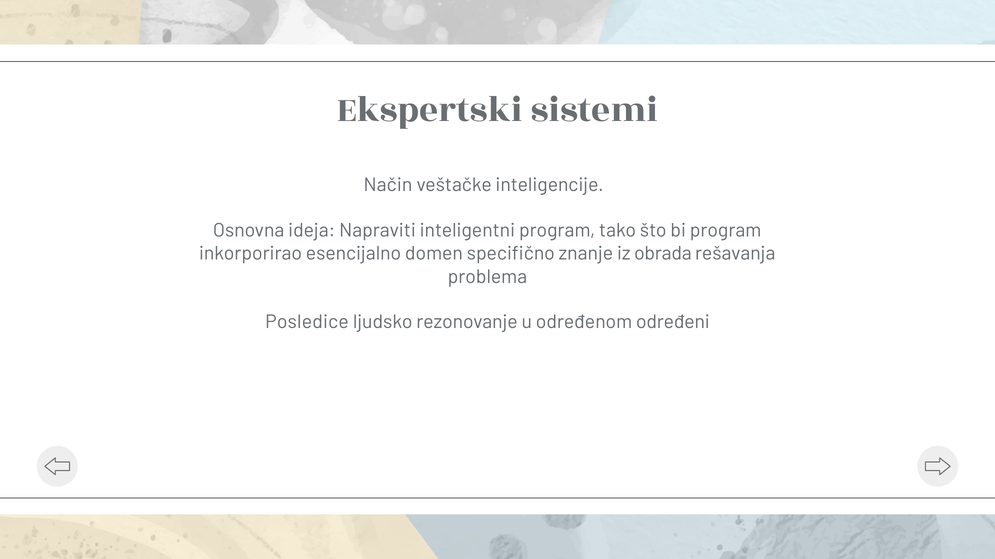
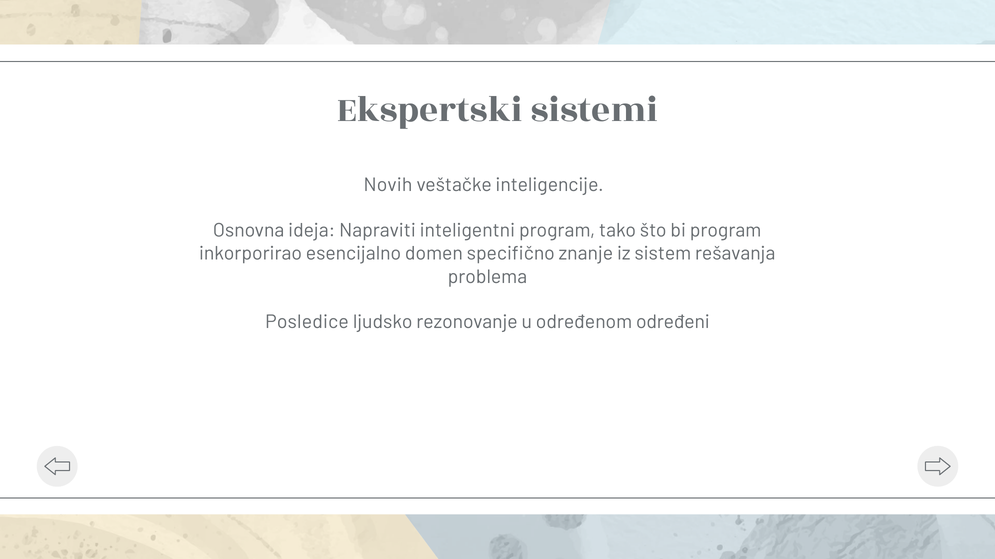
Način: Način -> Novih (388, 185)
obrada: obrada -> sistem (663, 254)
